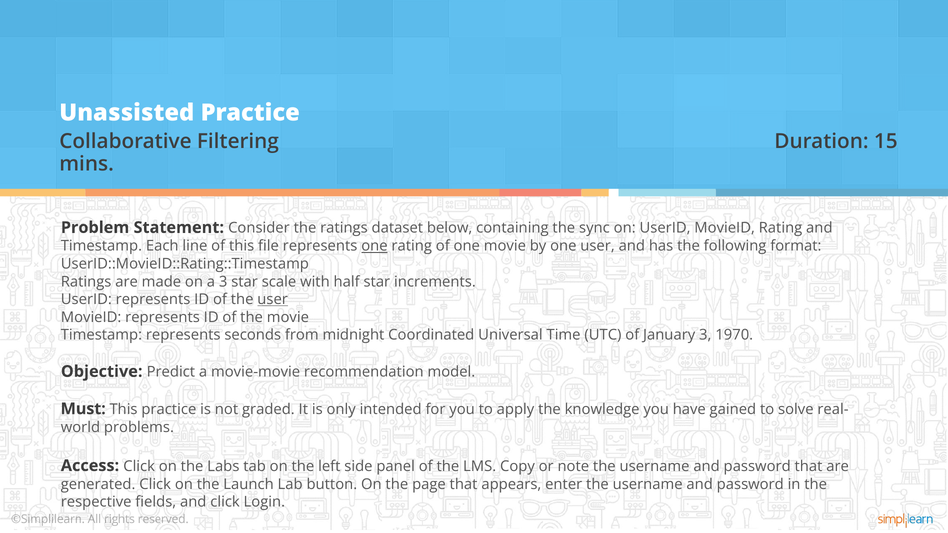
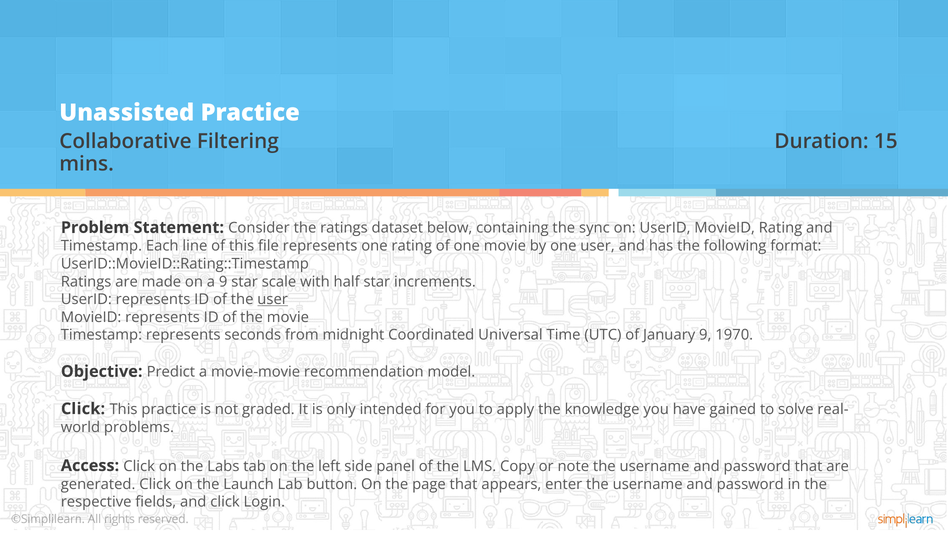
one underline: present -> none (374, 246)
a 3: 3 -> 9 (223, 282)
January 3: 3 -> 9 (705, 335)
Must: Must -> Click (83, 409)
